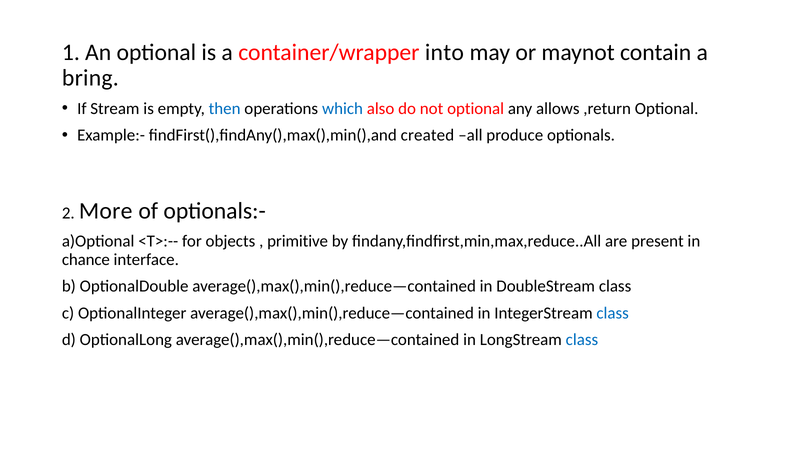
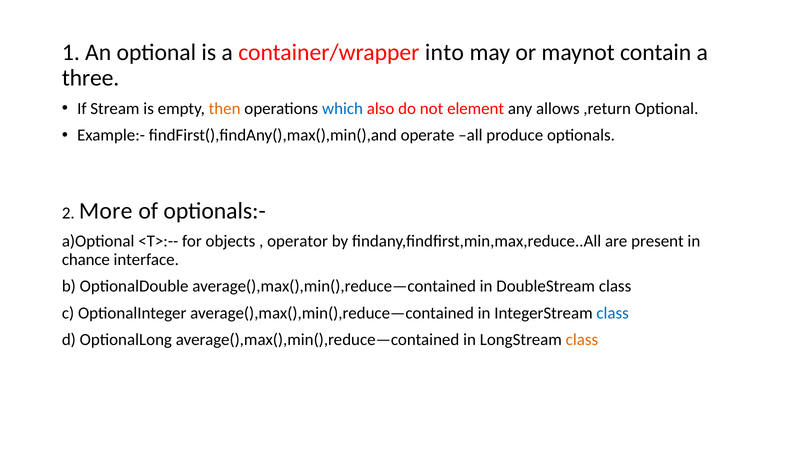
bring: bring -> three (91, 78)
then colour: blue -> orange (225, 109)
not optional: optional -> element (476, 109)
created: created -> operate (428, 135)
primitive: primitive -> operator (298, 241)
class colour: blue -> orange (582, 340)
